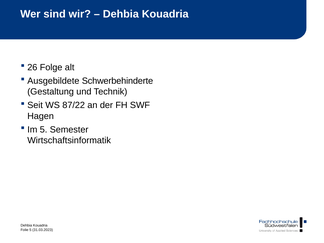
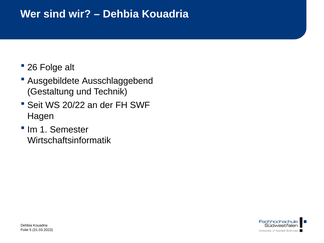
Schwerbehinderte: Schwerbehinderte -> Ausschlaggebend (117, 81)
87/22: 87/22 -> 20/22 (74, 105)
Im 5: 5 -> 1 (44, 130)
